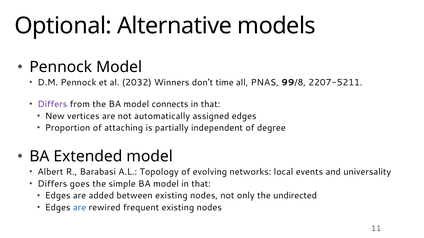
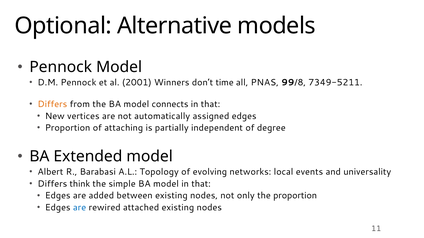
2032: 2032 -> 2001 (137, 83)
2207-5211: 2207-5211 -> 7349-5211 (335, 83)
Differs colour: purple -> orange (52, 104)
goes: goes -> think (80, 184)
the undirected: undirected -> proportion (295, 196)
frequent: frequent -> attached (141, 208)
